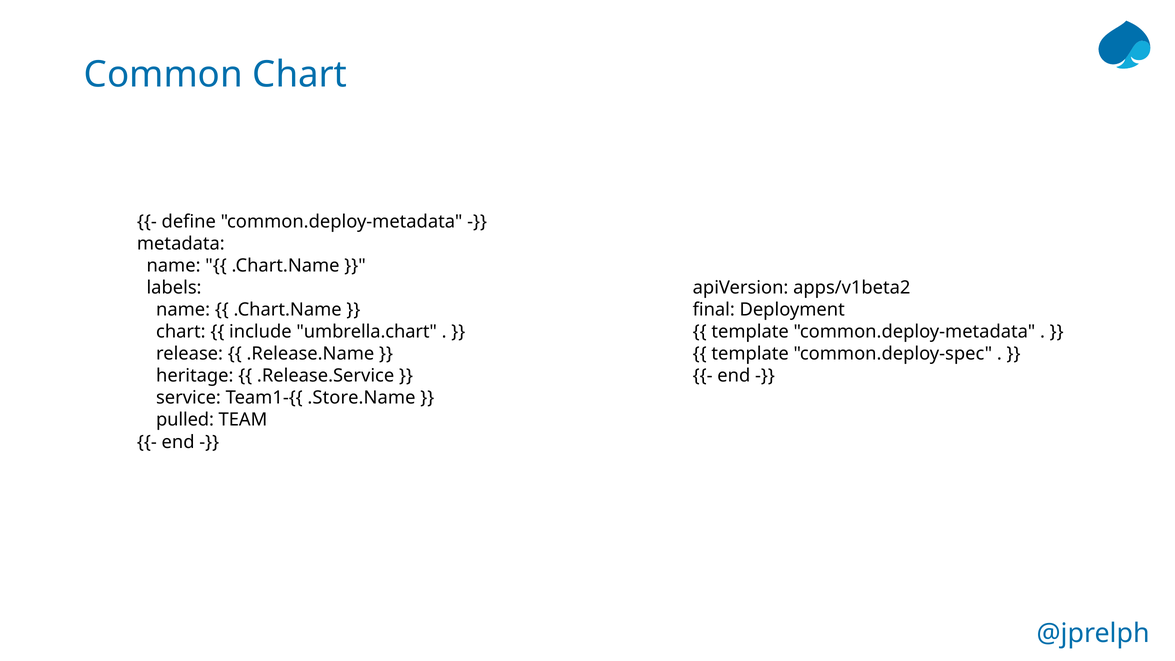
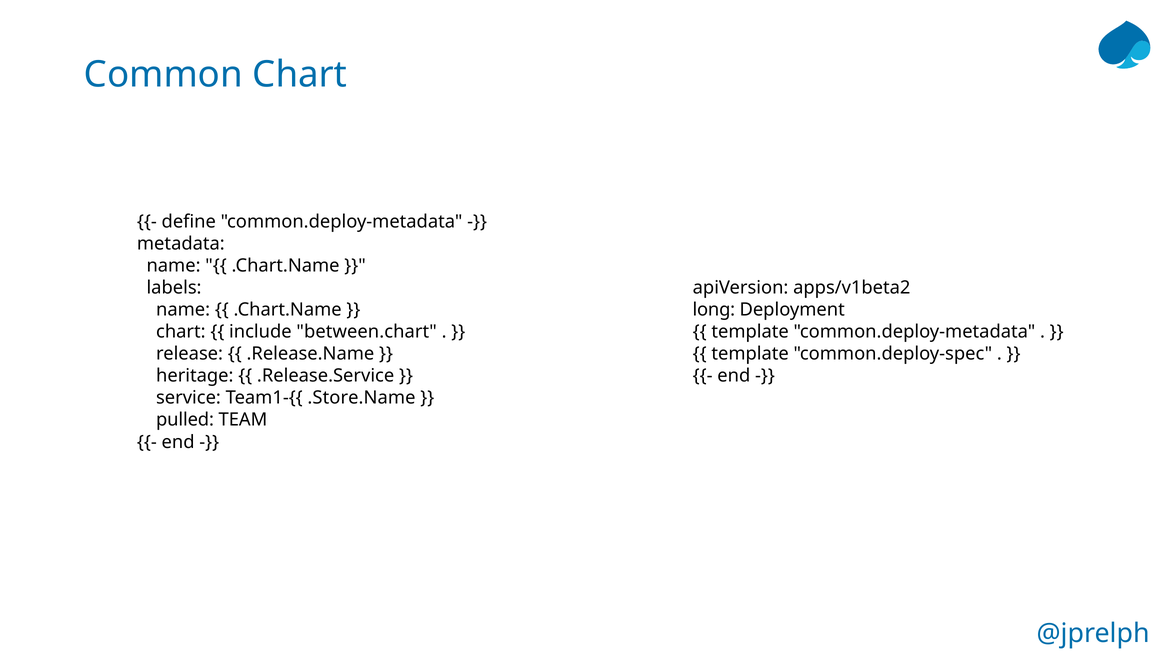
final: final -> long (714, 310)
umbrella.chart: umbrella.chart -> between.chart (367, 332)
